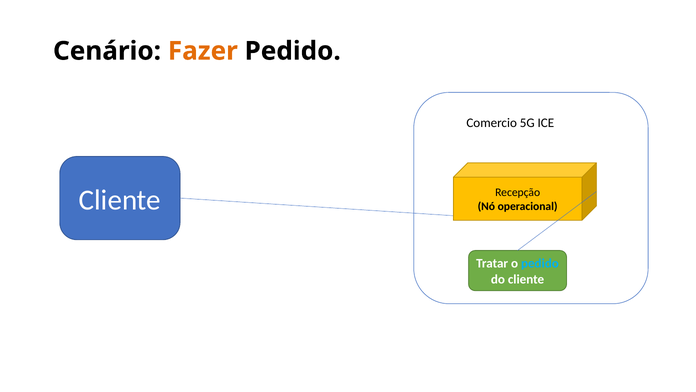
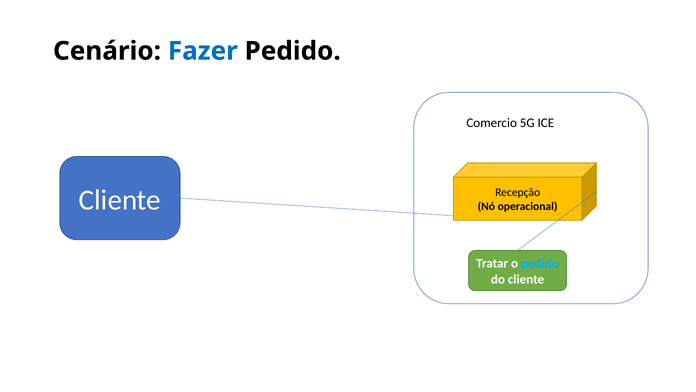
Fazer colour: orange -> blue (203, 51)
